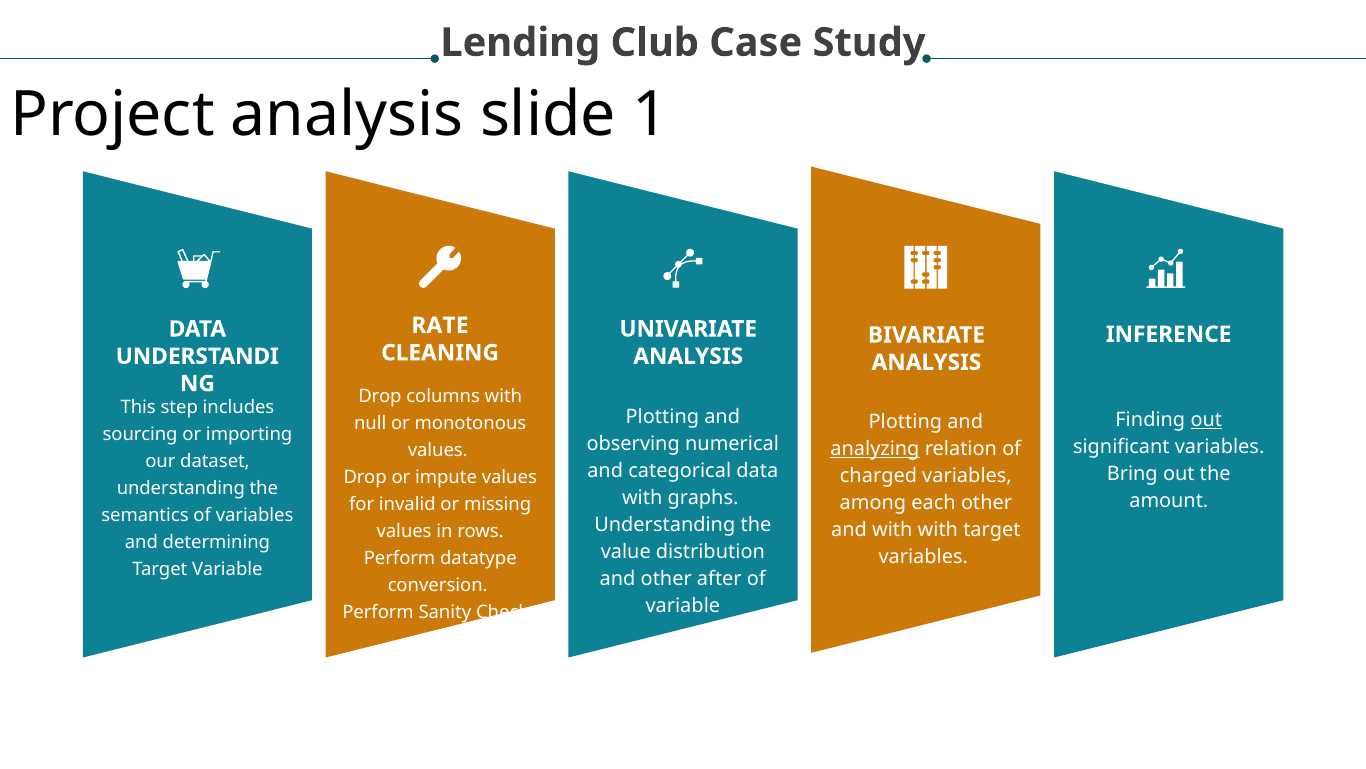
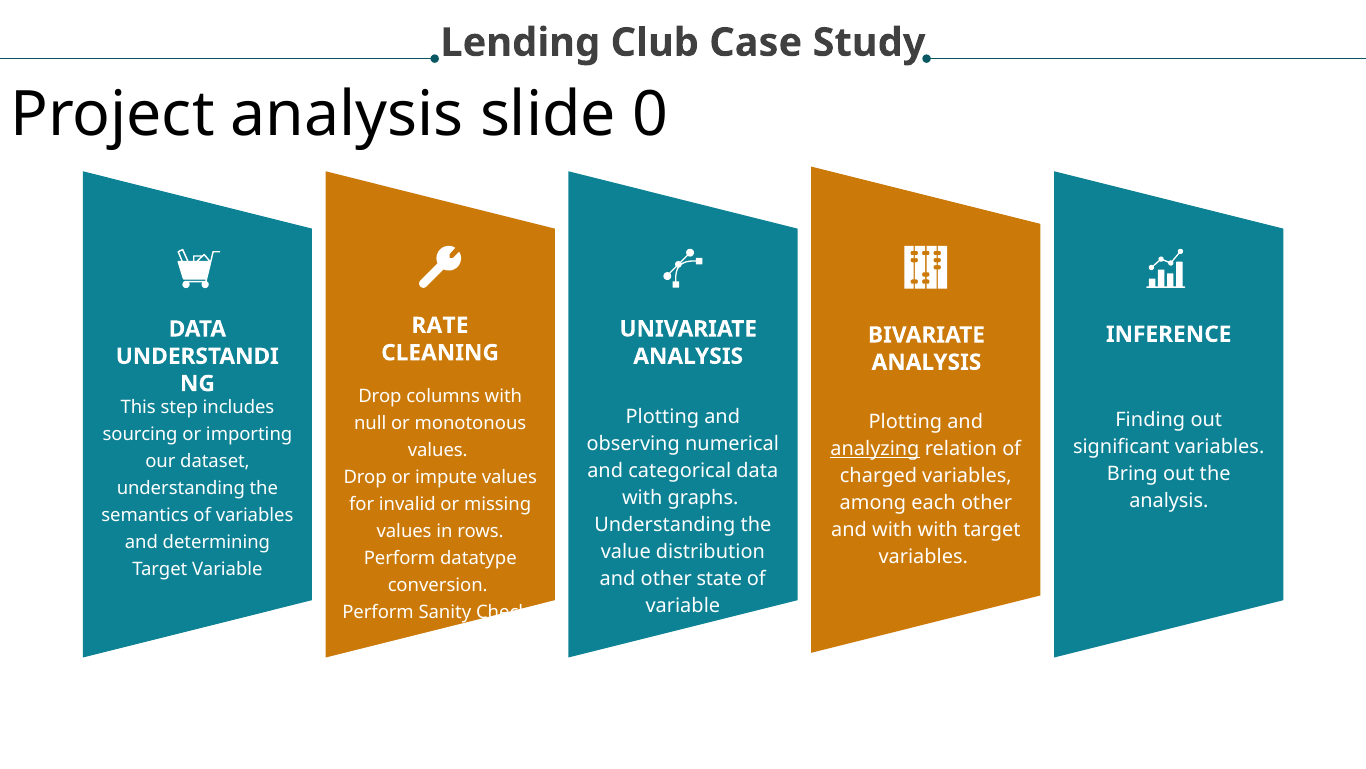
1: 1 -> 0 (650, 115)
out underline: present -> none (1206, 419)
amount: amount -> analysis (1169, 501)
after: after -> state (719, 578)
